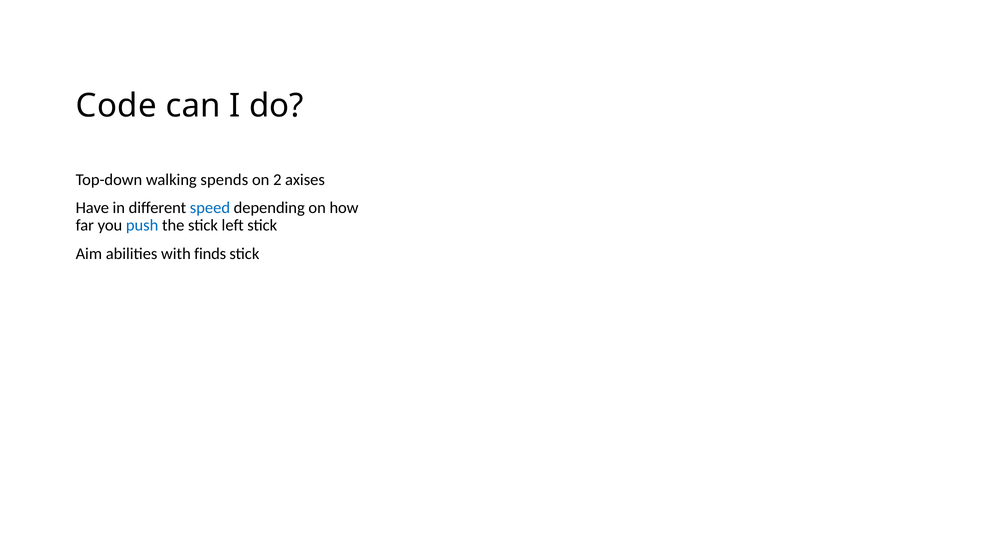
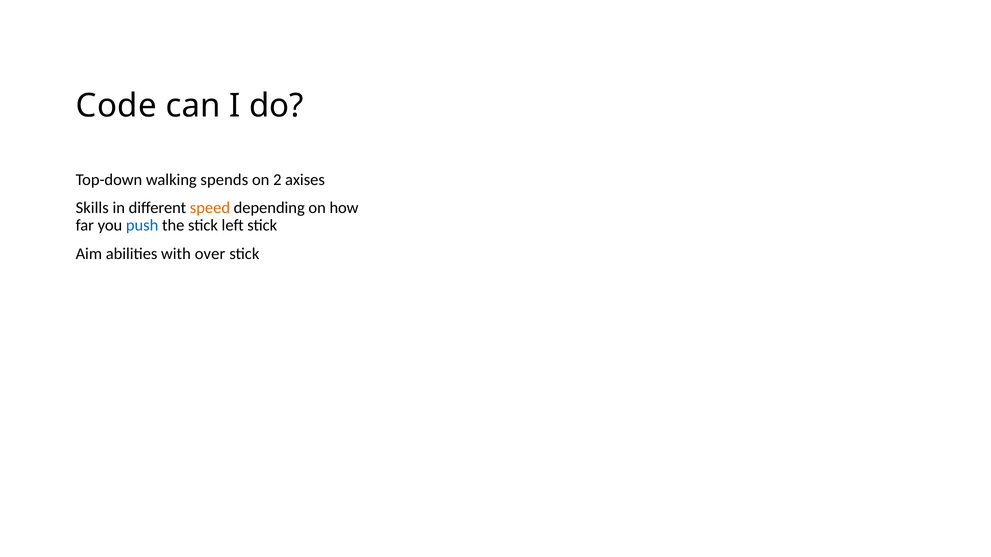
Have: Have -> Skills (92, 208)
speed colour: blue -> orange (210, 208)
finds: finds -> over (210, 254)
